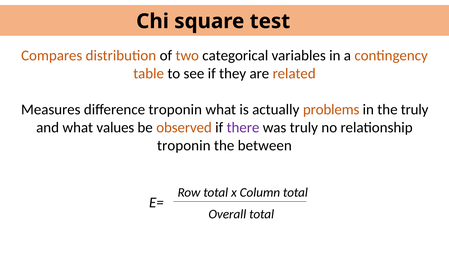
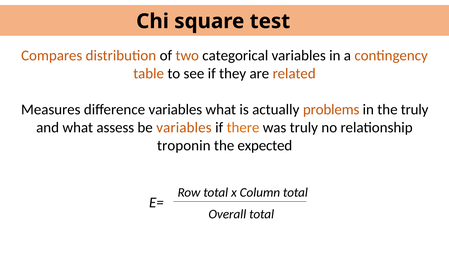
difference troponin: troponin -> variables (175, 109)
values: values -> assess (115, 127)
be observed: observed -> variables (184, 127)
there colour: purple -> orange (243, 127)
between: between -> expected (265, 145)
